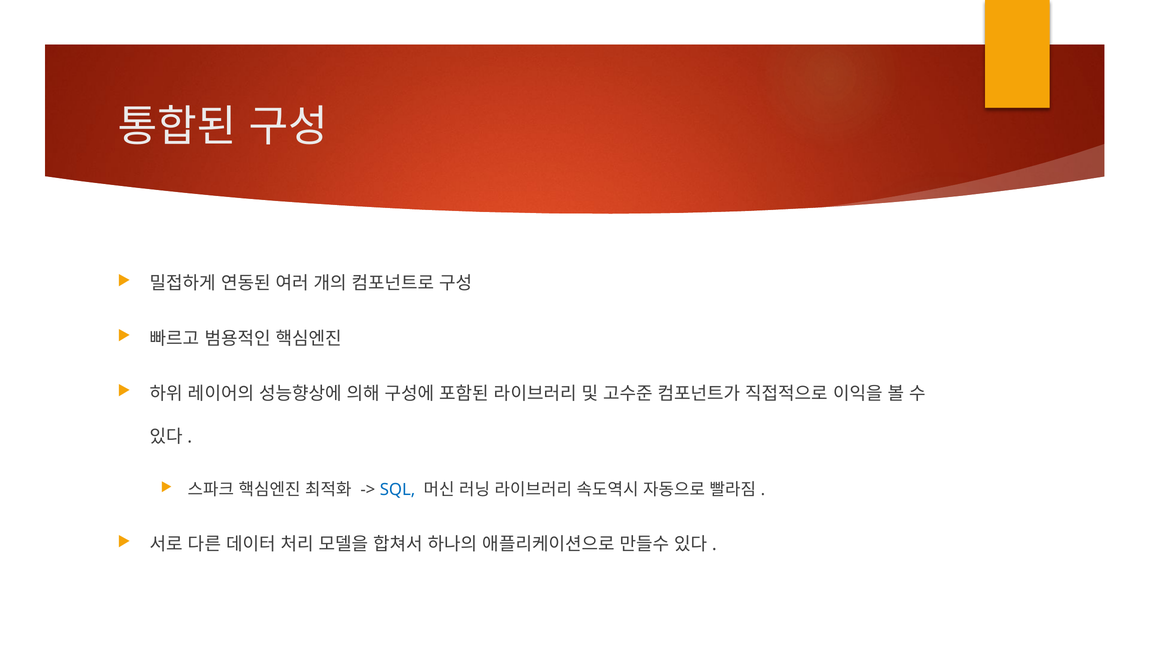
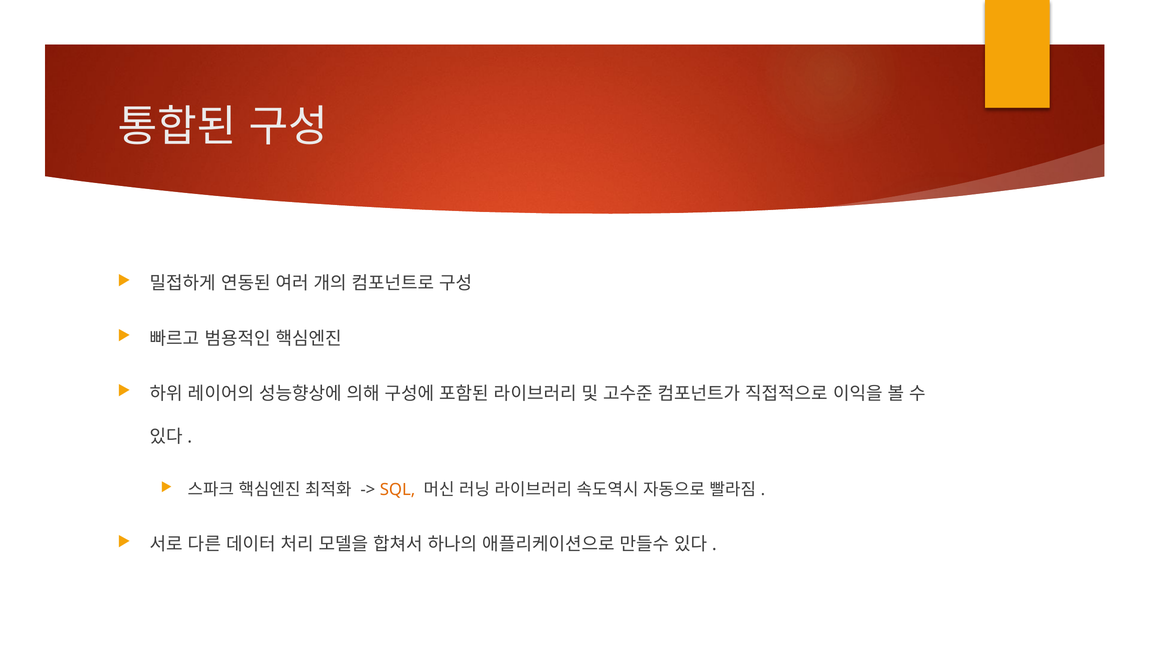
SQL colour: blue -> orange (398, 490)
